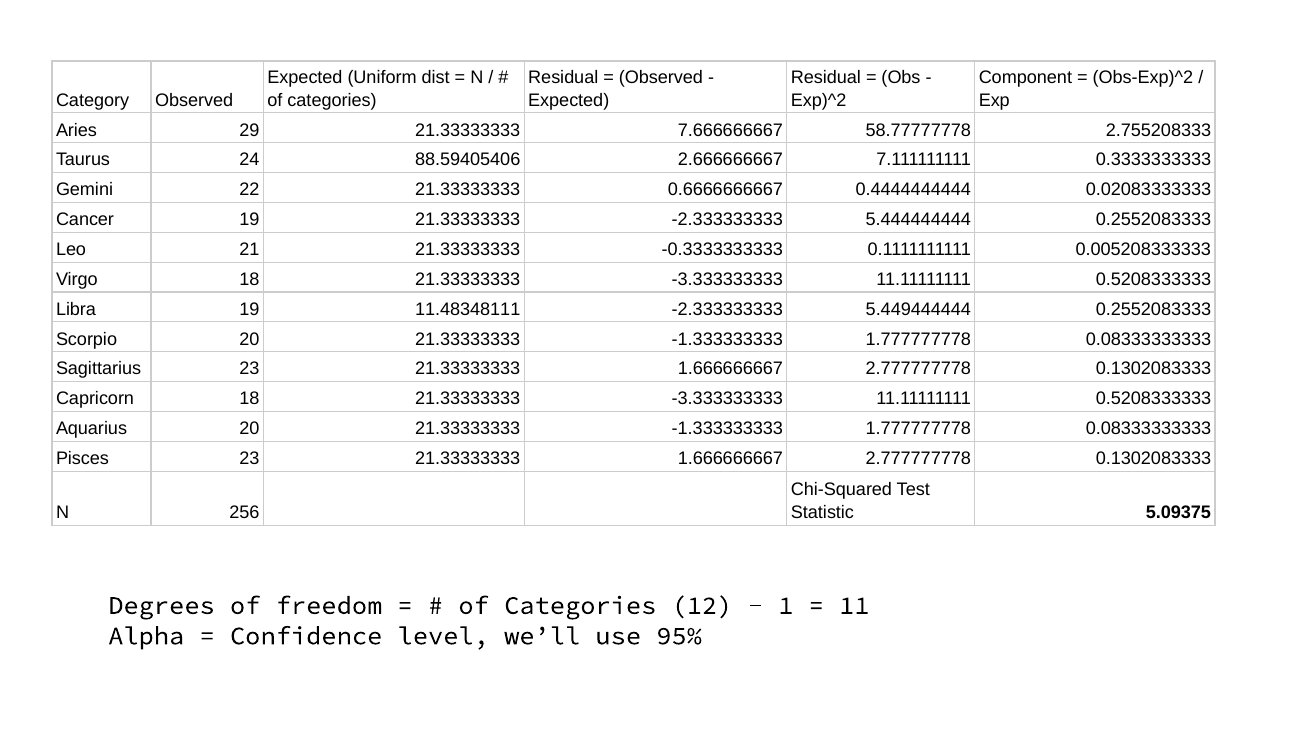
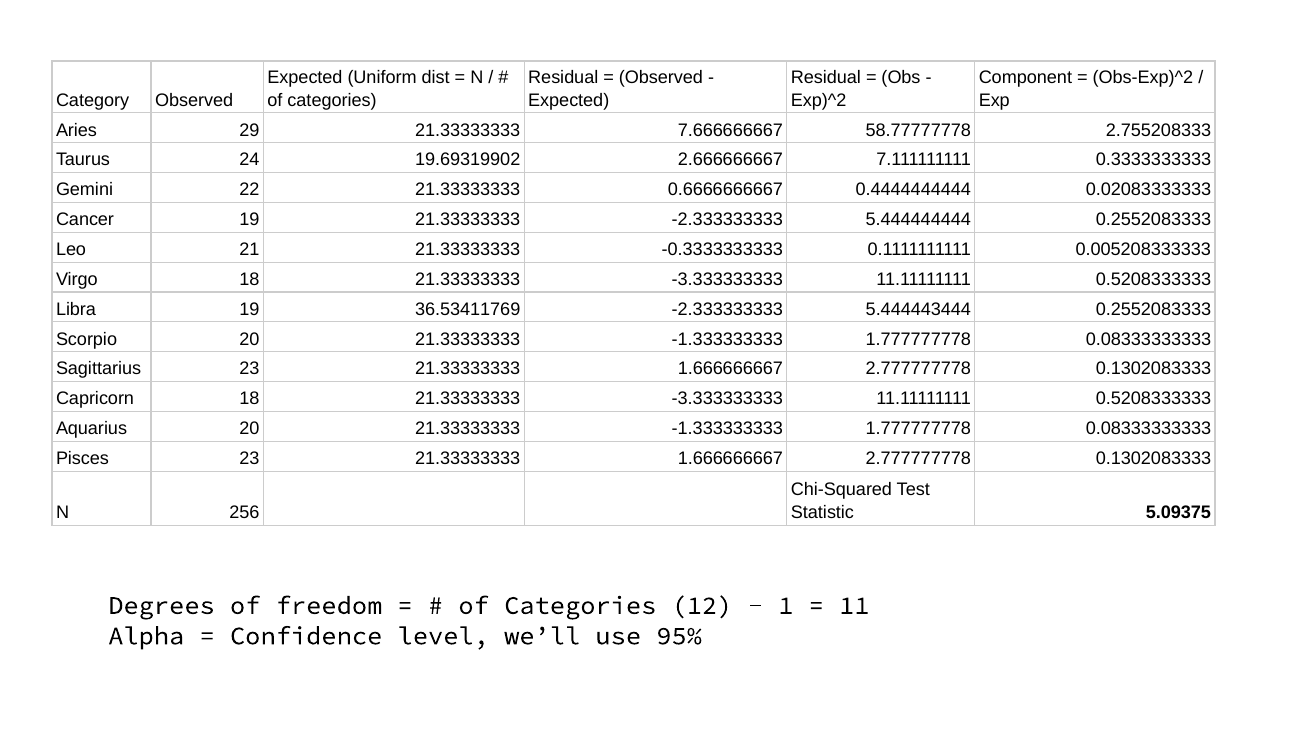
88.59405406: 88.59405406 -> 19.69319902 (468, 160)
11.48348111: 11.48348111 -> 36.53411769 (468, 309)
5.449444444: 5.449444444 -> 5.444443444 (918, 309)
